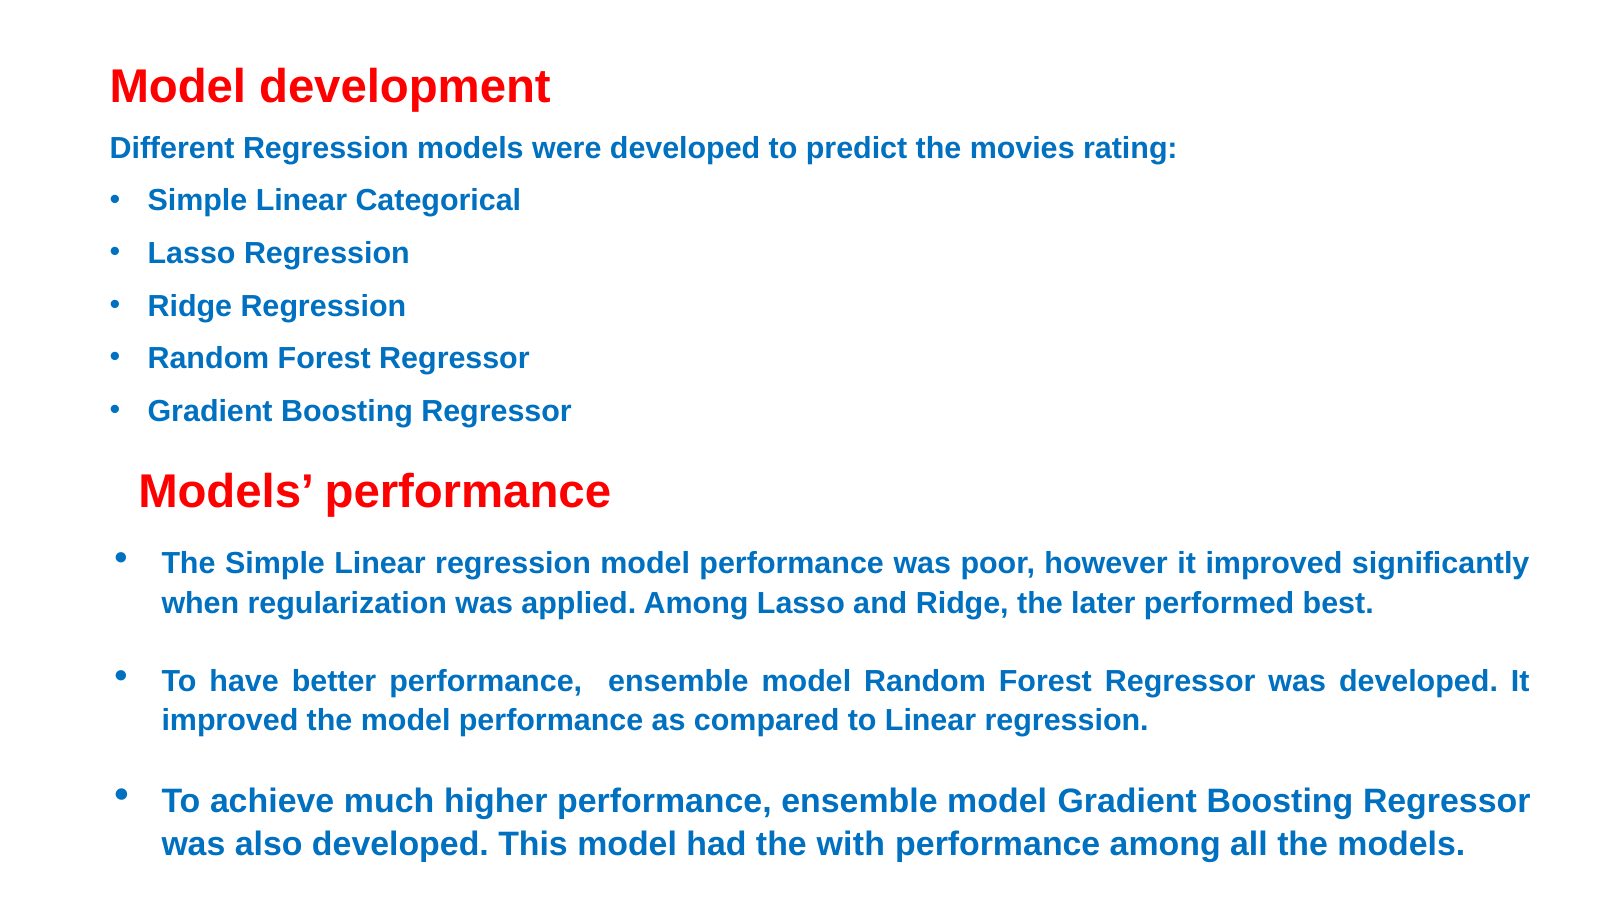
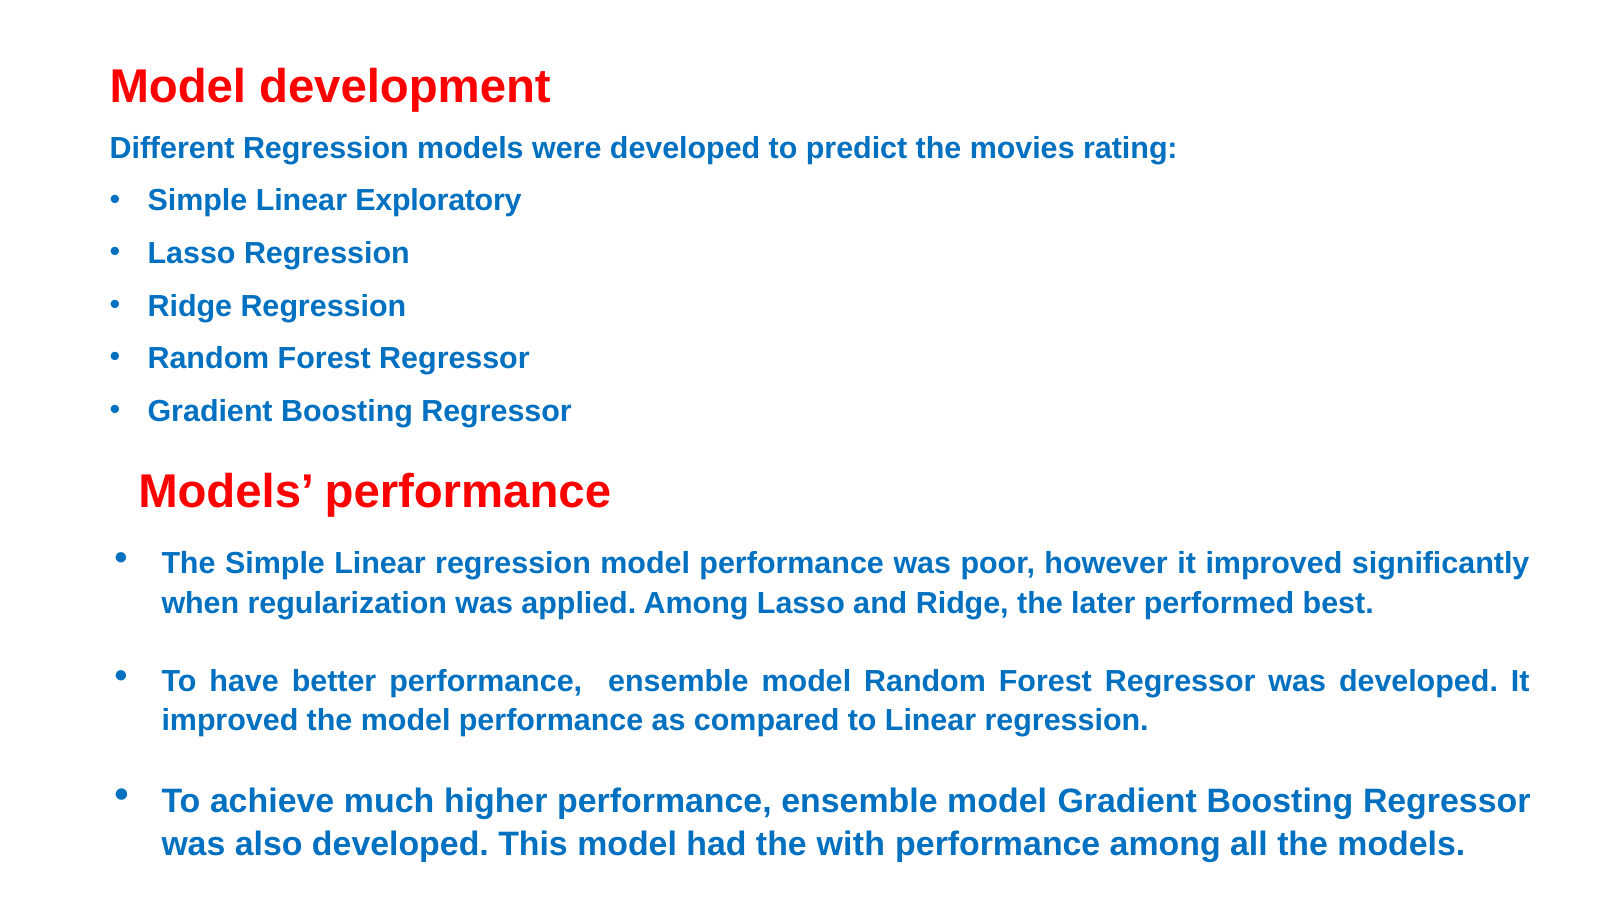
Categorical: Categorical -> Exploratory (438, 201)
